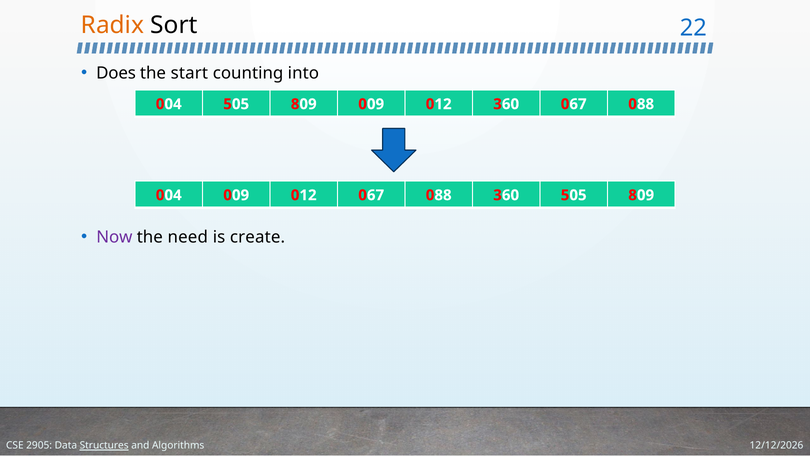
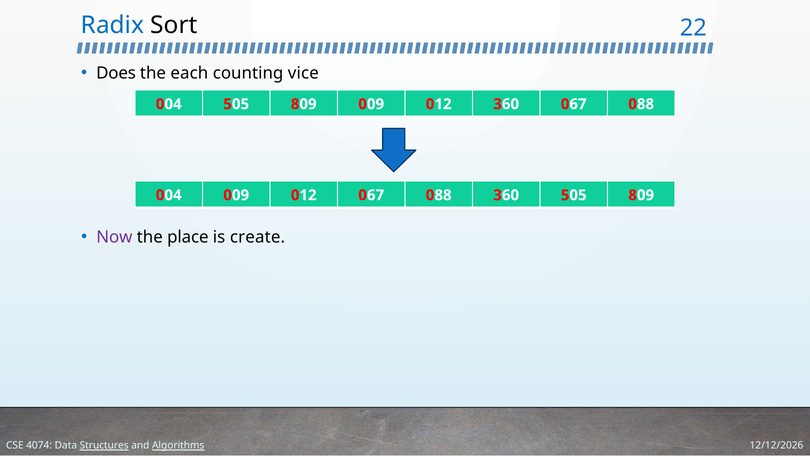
Radix colour: orange -> blue (112, 25)
start: start -> each (189, 73)
into: into -> vice (303, 73)
need: need -> place (188, 237)
2905: 2905 -> 4074 (39, 445)
Algorithms underline: none -> present (178, 445)
